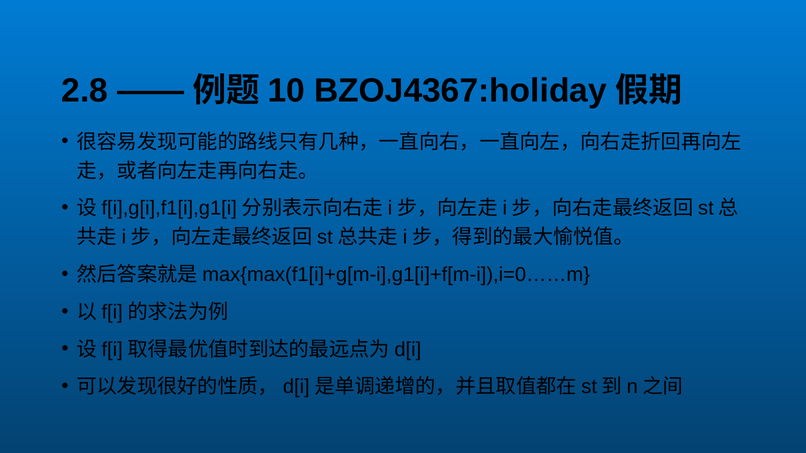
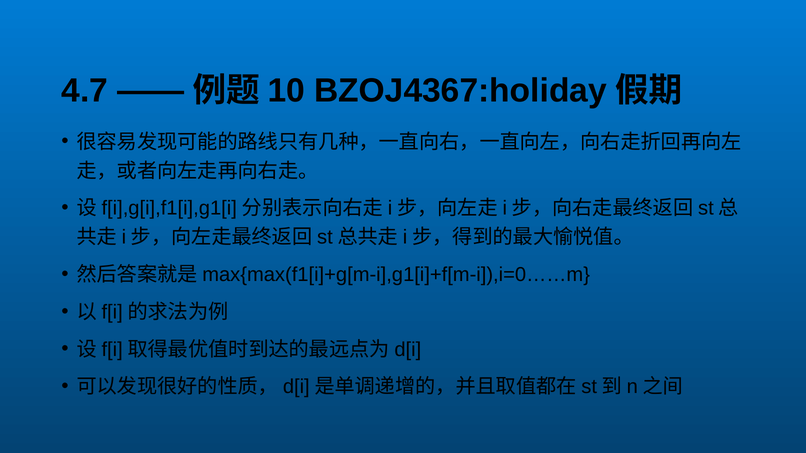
2.8: 2.8 -> 4.7 (85, 91)
